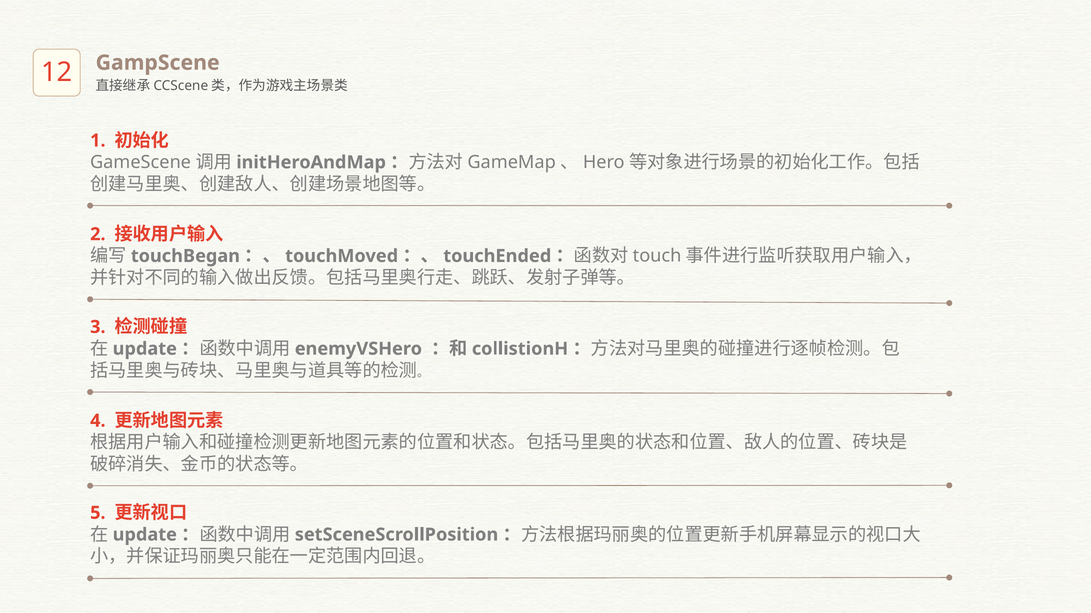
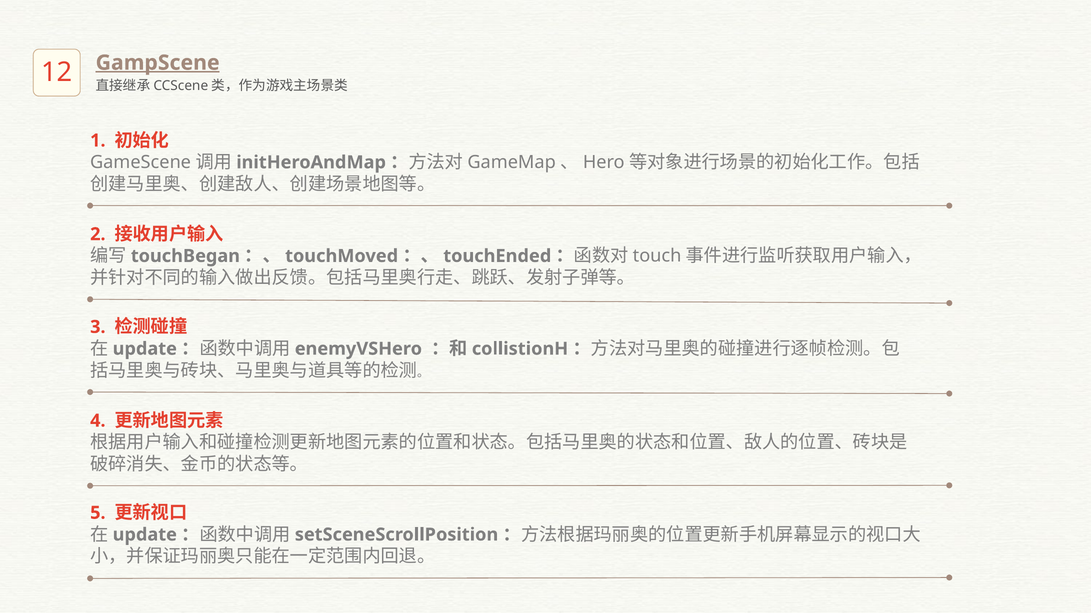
GampScene underline: none -> present (158, 63)
